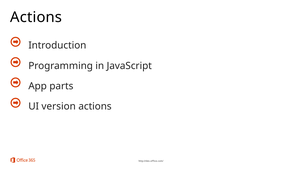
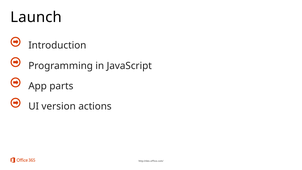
Actions: Actions -> Launch (36, 17)
